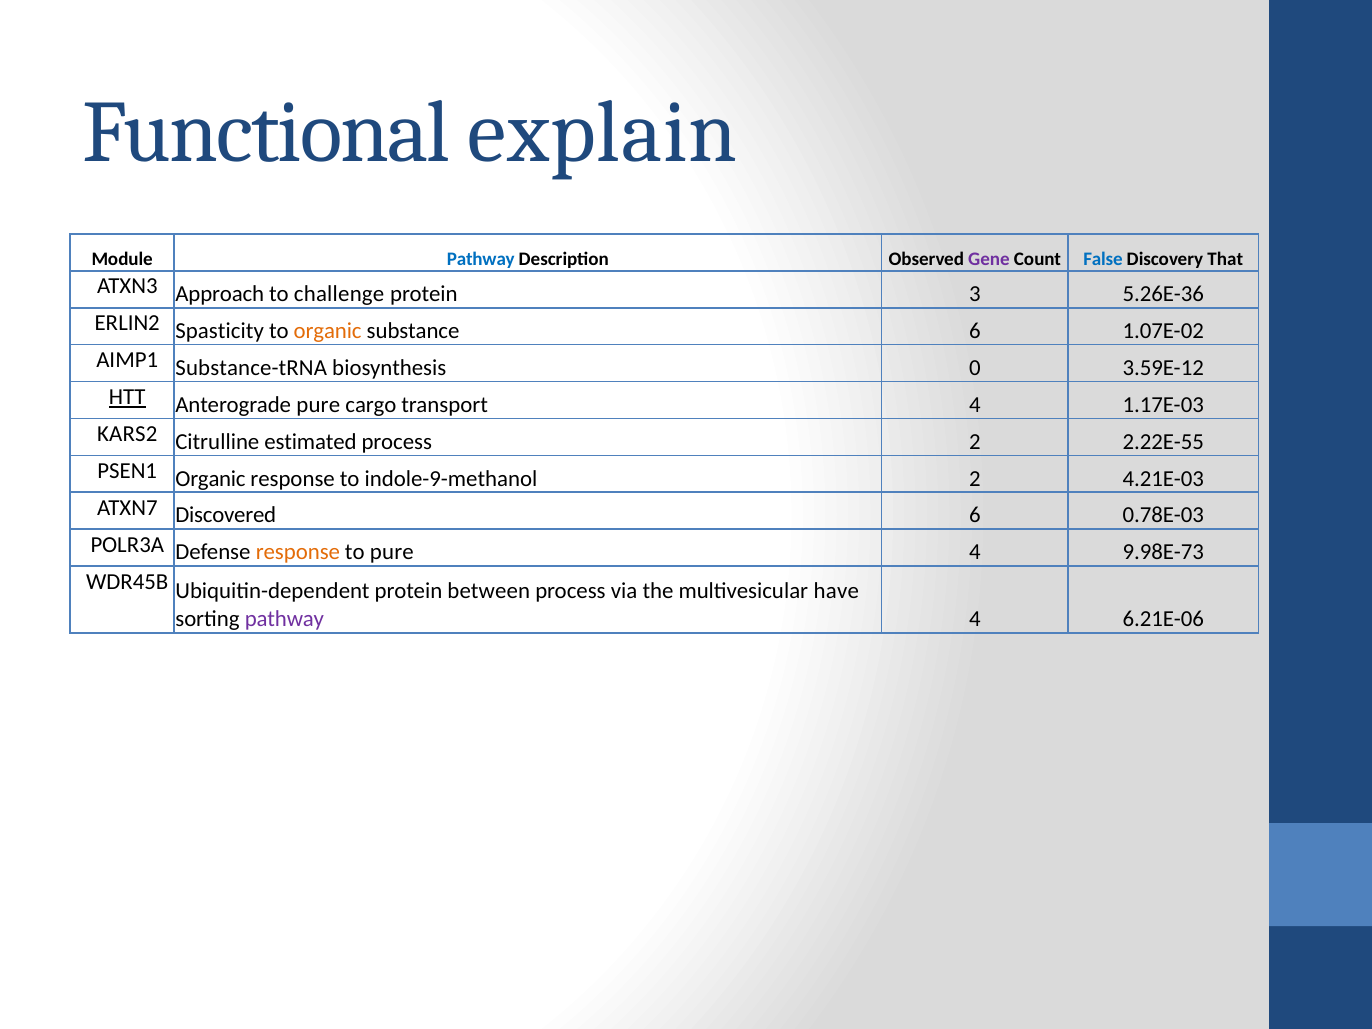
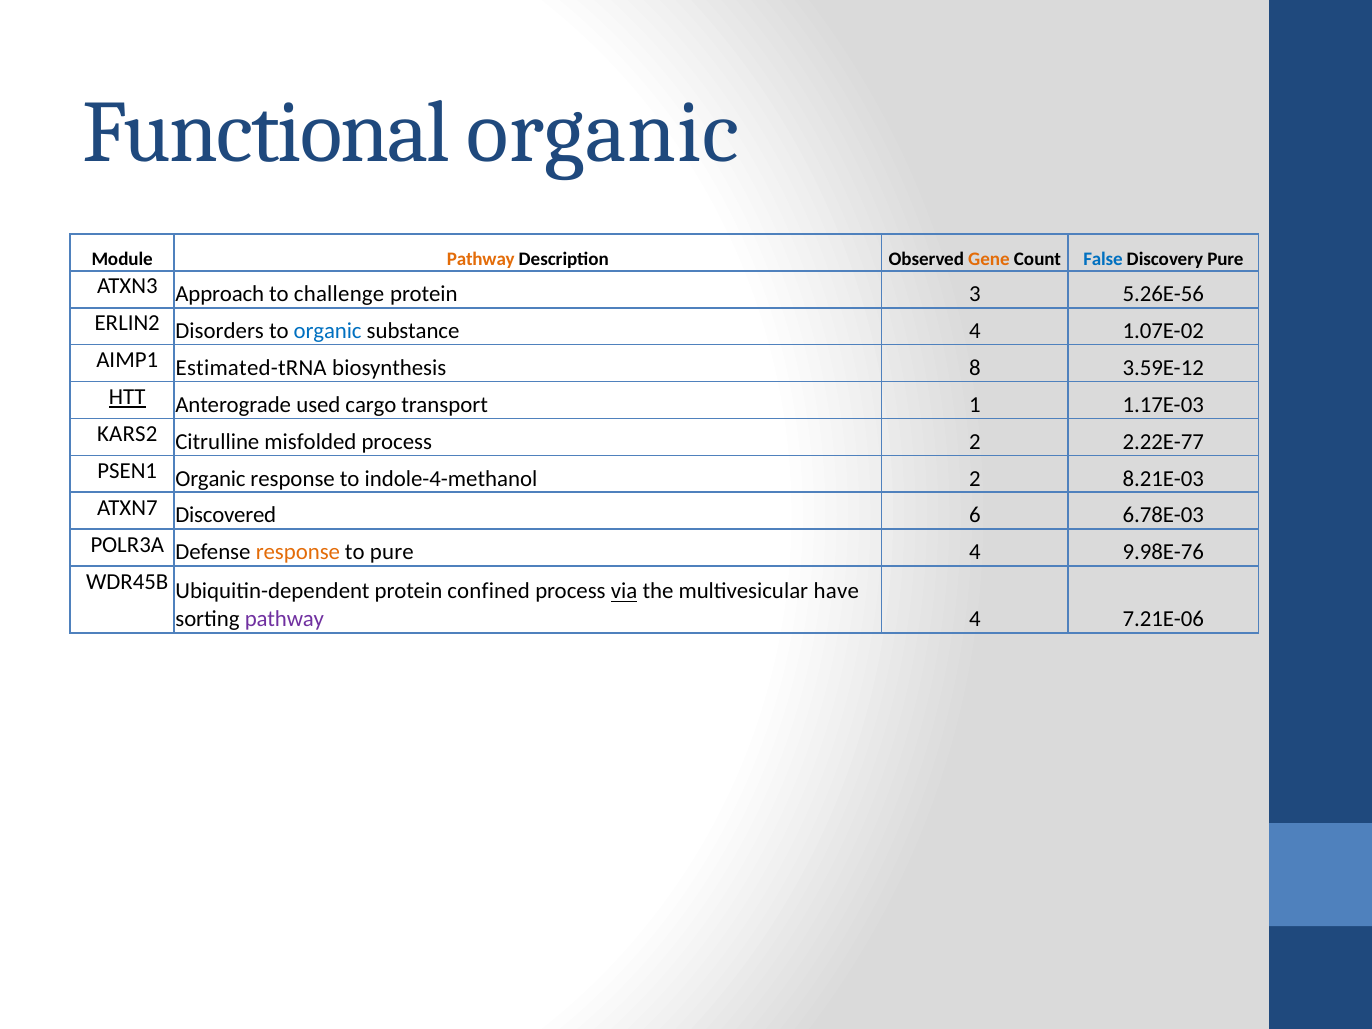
Functional explain: explain -> organic (603, 133)
Pathway colour: blue -> orange (481, 260)
Gene colour: purple -> orange (989, 260)
Discovery That: That -> Pure (1225, 260)
5.26E-36: 5.26E-36 -> 5.26E-56 (1163, 294)
Spasticity: Spasticity -> Disorders (220, 331)
organic colour: orange -> blue (328, 331)
substance 6: 6 -> 4 (975, 331)
Substance-tRNA: Substance-tRNA -> Estimated-tRNA (251, 368)
0: 0 -> 8 (975, 368)
Anterograde pure: pure -> used (318, 405)
transport 4: 4 -> 1 (975, 405)
estimated: estimated -> misfolded (310, 442)
2.22E-55: 2.22E-55 -> 2.22E-77 (1163, 442)
indole-9-methanol: indole-9-methanol -> indole-4-methanol (451, 479)
4.21E-03: 4.21E-03 -> 8.21E-03 (1163, 479)
0.78E-03: 0.78E-03 -> 6.78E-03 (1163, 515)
9.98E-73: 9.98E-73 -> 9.98E-76 (1163, 552)
between: between -> confined (489, 591)
via underline: none -> present (624, 591)
6.21E-06: 6.21E-06 -> 7.21E-06 (1163, 619)
